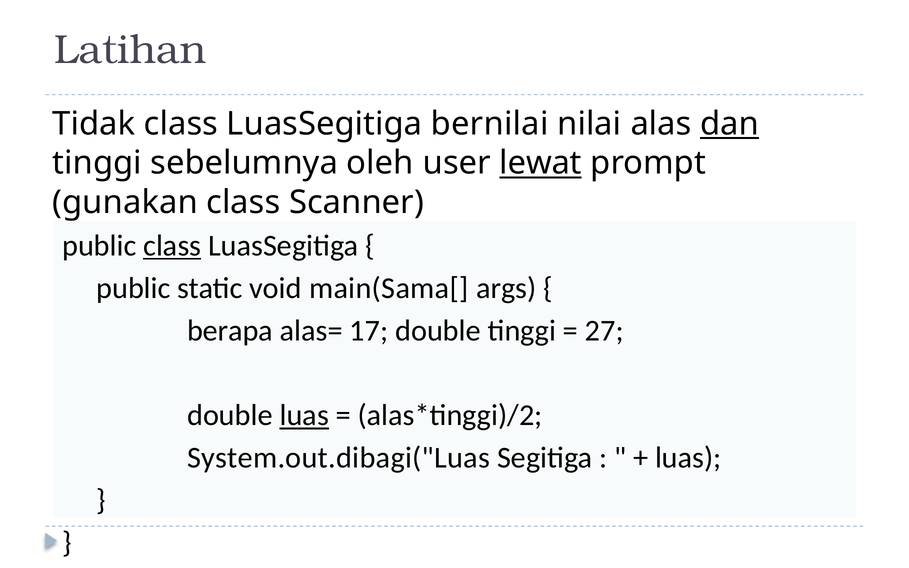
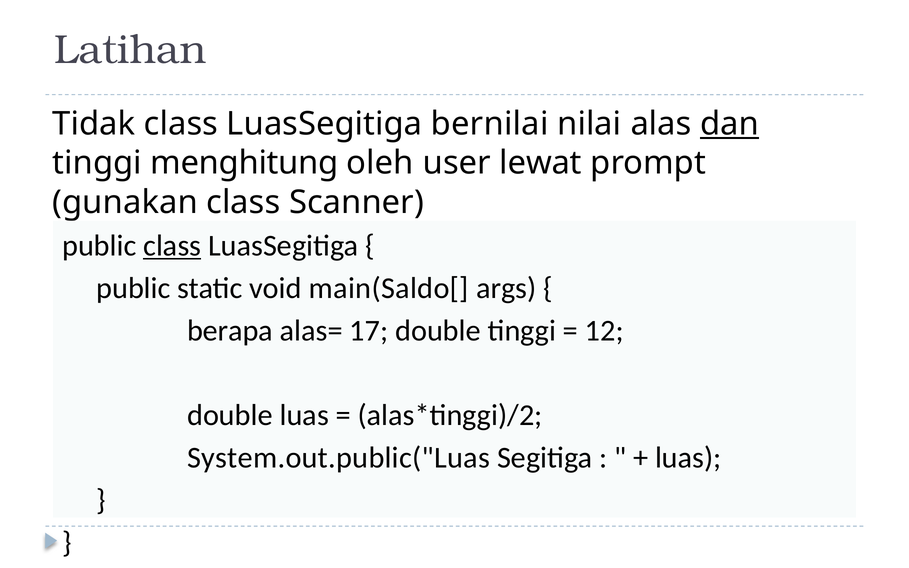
sebelumnya: sebelumnya -> menghitung (244, 163)
lewat underline: present -> none (541, 163)
main(Sama[: main(Sama[ -> main(Saldo[ (389, 288)
27: 27 -> 12 (604, 331)
luas underline: present -> none (304, 415)
System.out.dibagi("Luas: System.out.dibagi("Luas -> System.out.public("Luas (339, 458)
